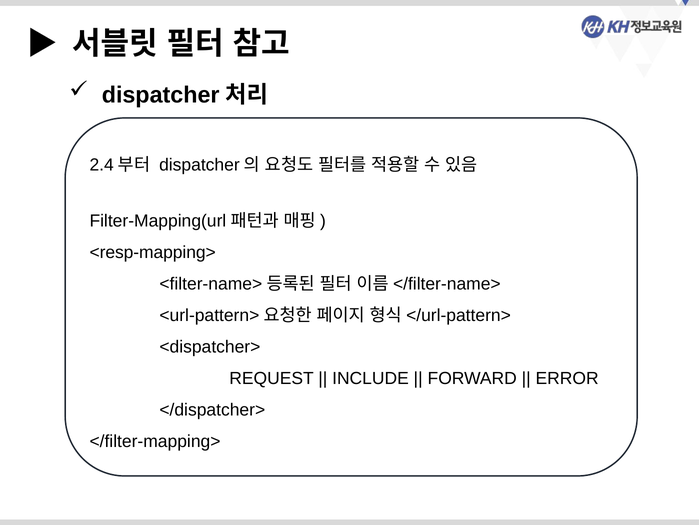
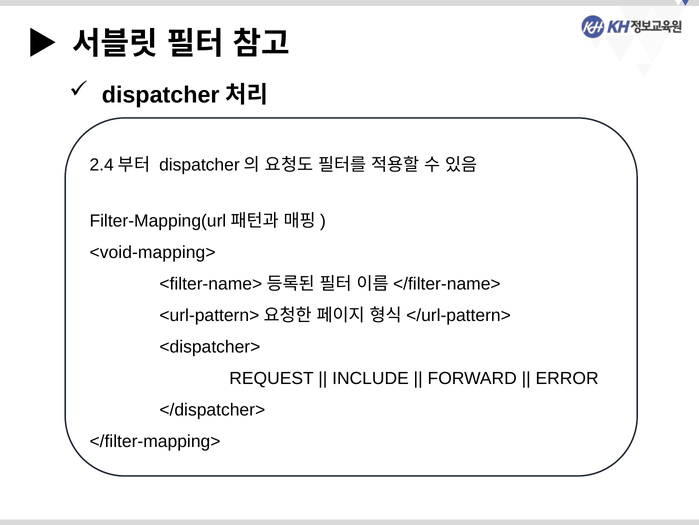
<resp-mapping>: <resp-mapping> -> <void-mapping> (153, 252)
